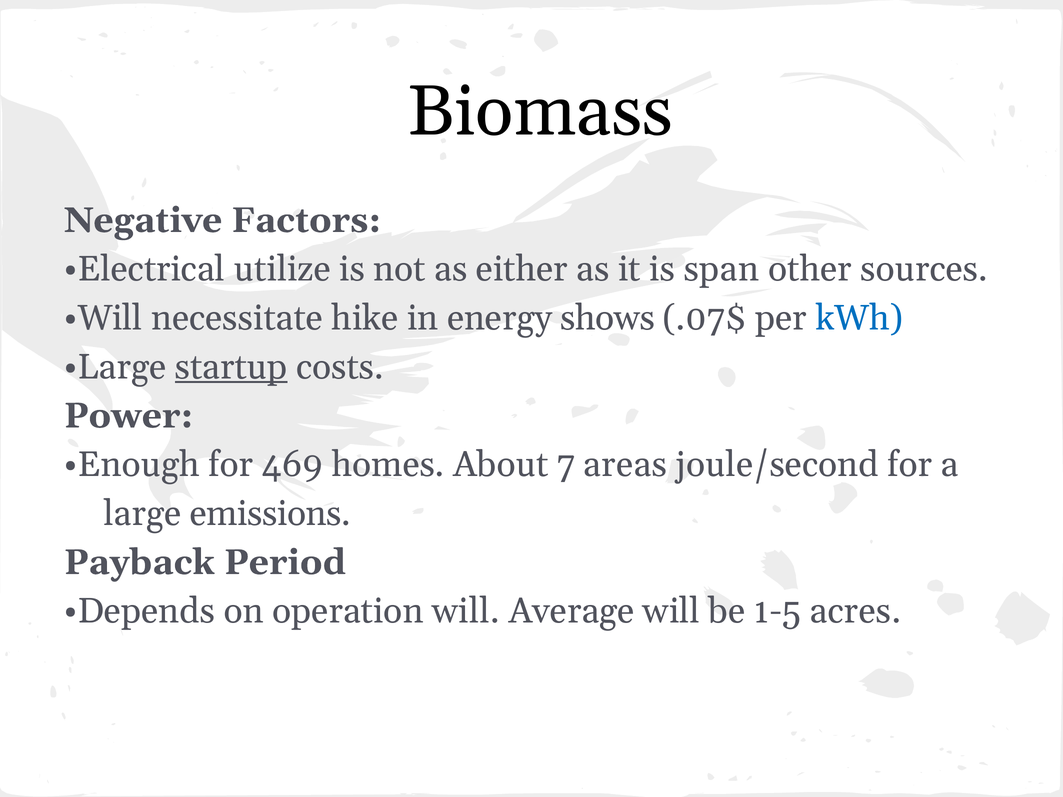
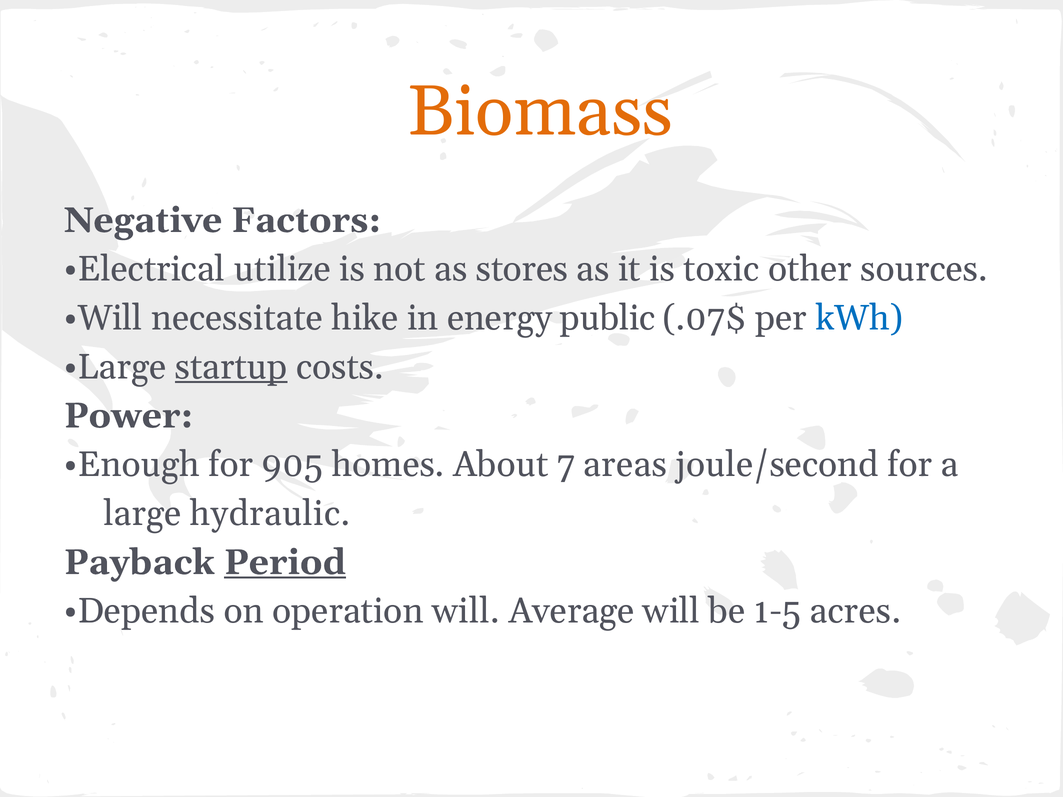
Biomass colour: black -> orange (541, 112)
either: either -> stores (522, 269)
span: span -> toxic (721, 269)
shows: shows -> public (608, 318)
469: 469 -> 905 (292, 465)
emissions: emissions -> hydraulic (270, 514)
Period underline: none -> present (285, 562)
